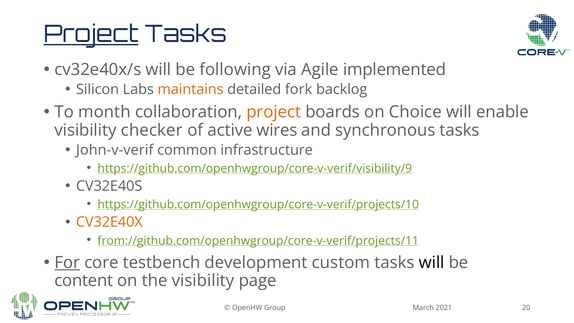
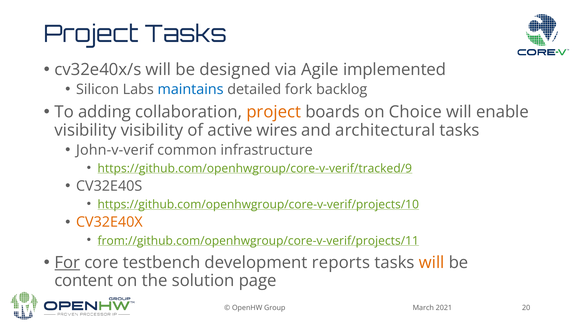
Project underline: present -> none (91, 34)
following: following -> designed (235, 69)
maintains colour: orange -> blue (191, 89)
month: month -> adding (105, 112)
visibility checker: checker -> visibility (152, 130)
synchronous: synchronous -> architectural (385, 130)
https://github.com/openhwgroup/core-v-verif/visibility/9: https://github.com/openhwgroup/core-v-verif/visibility/9 -> https://github.com/openhwgroup/core-v-verif/tracked/9 (255, 168)
custom: custom -> reports (341, 263)
will colour: black -> orange (432, 263)
the visibility: visibility -> solution (203, 281)
